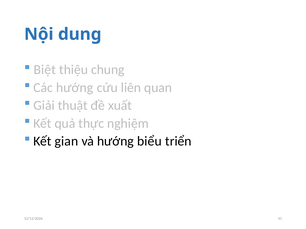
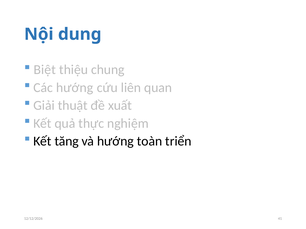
gian: gian -> tăng (67, 141)
biểu: biểu -> toàn (150, 141)
